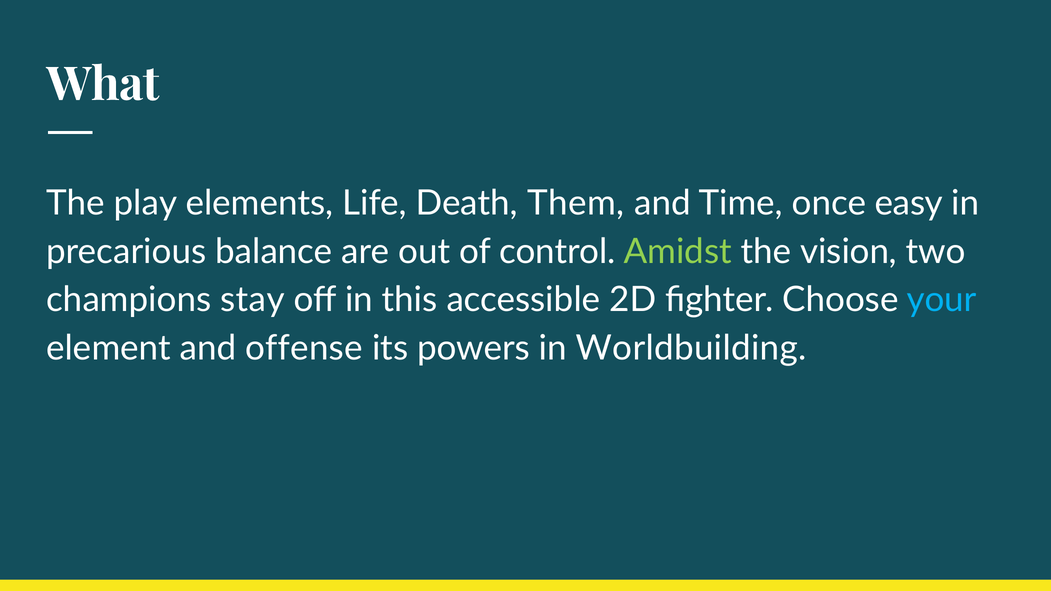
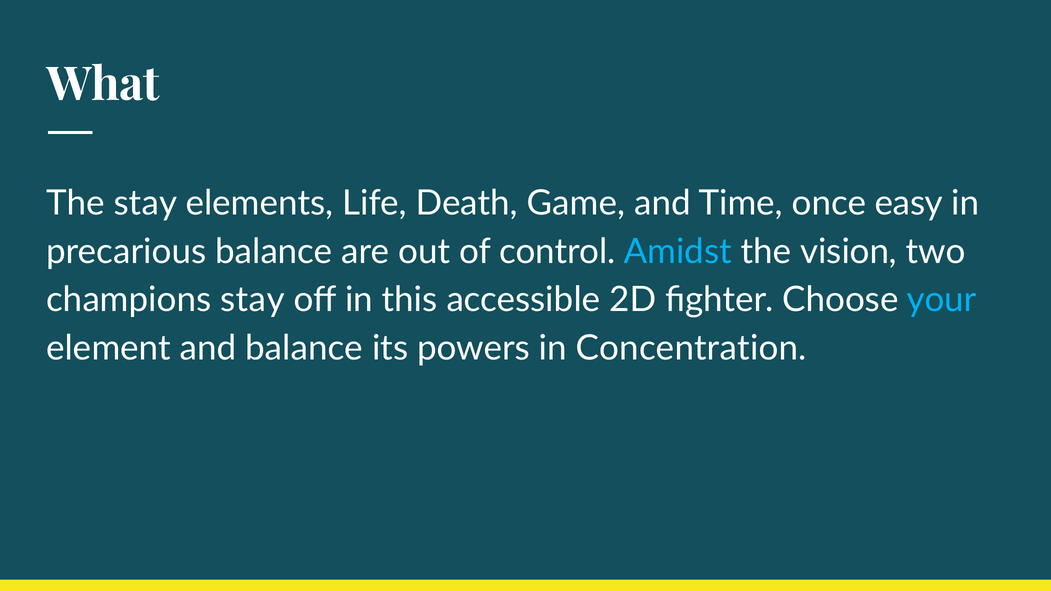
The play: play -> stay (145, 203)
Them: Them -> Game (576, 203)
Amidst colour: light green -> light blue (678, 252)
and offense: offense -> balance (304, 348)
Worldbuilding: Worldbuilding -> Concentration (691, 348)
